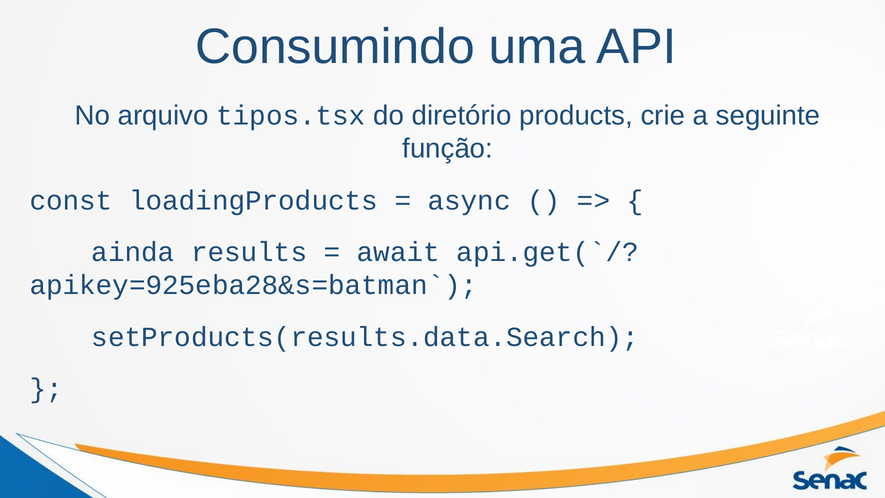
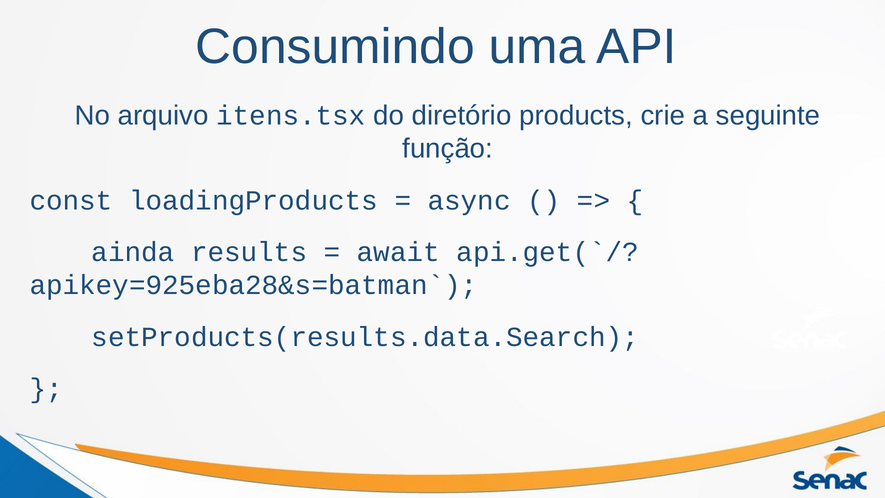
tipos.tsx: tipos.tsx -> itens.tsx (291, 115)
